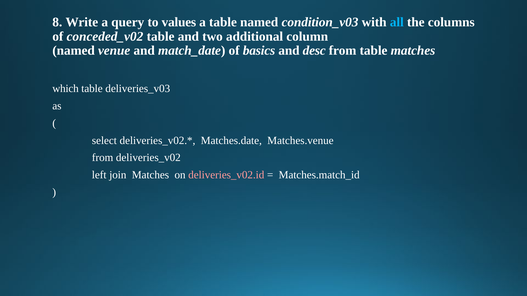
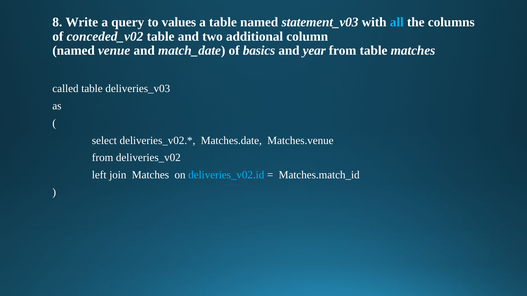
condition_v03: condition_v03 -> statement_v03 (320, 22)
desc: desc -> year (314, 51)
which: which -> called (65, 89)
deliveries_v02.id colour: pink -> light blue (226, 175)
